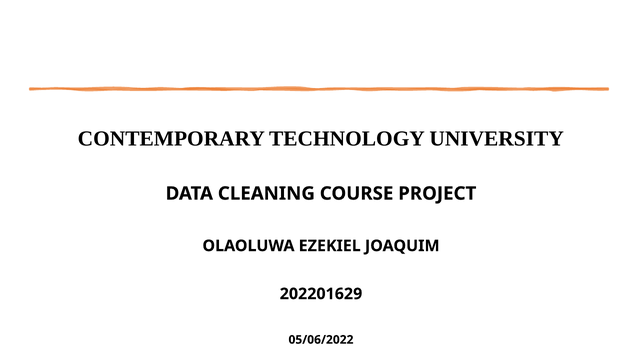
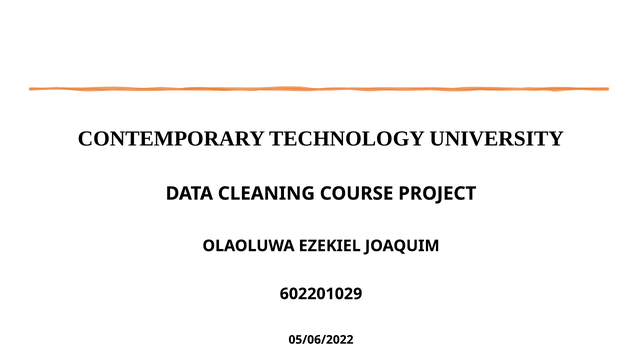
202201629: 202201629 -> 602201029 (321, 294)
